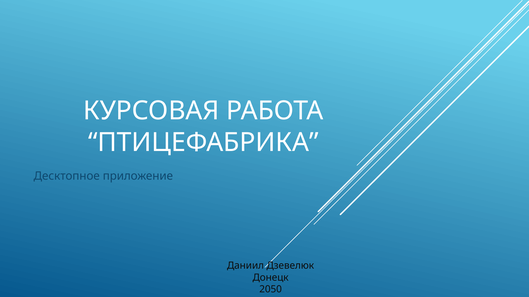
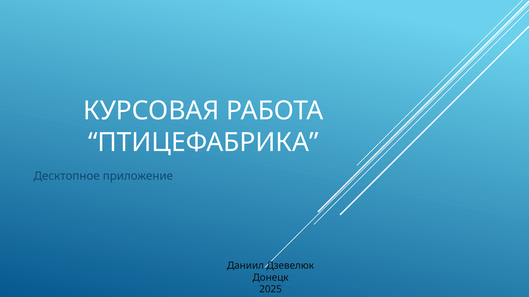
2050: 2050 -> 2025 (271, 290)
